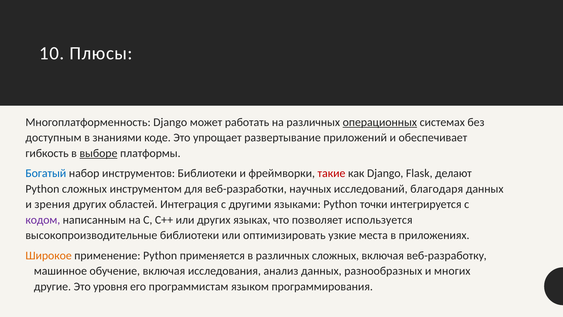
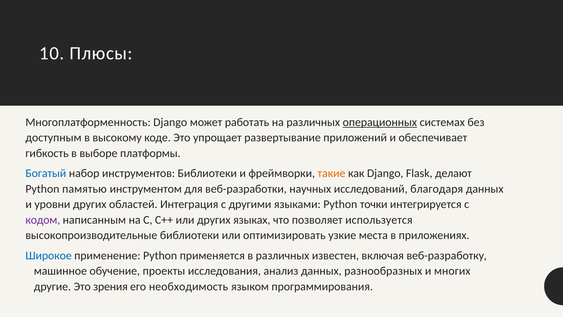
знаниями: знаниями -> высокому (117, 138)
выборе underline: present -> none (98, 153)
такие colour: red -> orange (331, 173)
Python сложных: сложных -> памятью (84, 189)
зрения: зрения -> уровни (52, 204)
Широкое colour: orange -> blue (49, 255)
различных сложных: сложных -> известен (335, 255)
обучение включая: включая -> проекты (164, 271)
уровня: уровня -> зрения (110, 286)
программистам: программистам -> необходимость (189, 286)
